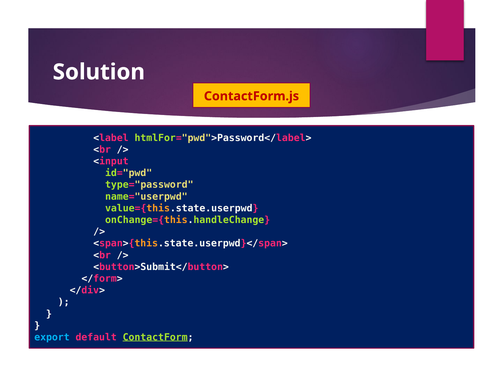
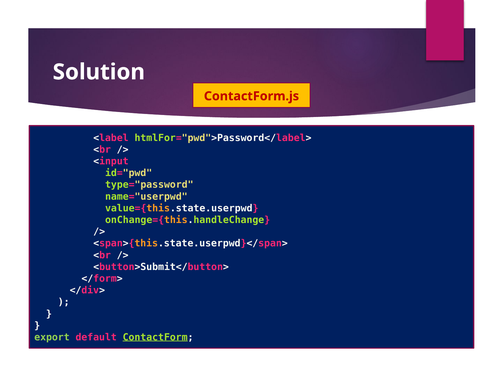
export colour: light blue -> light green (52, 338)
